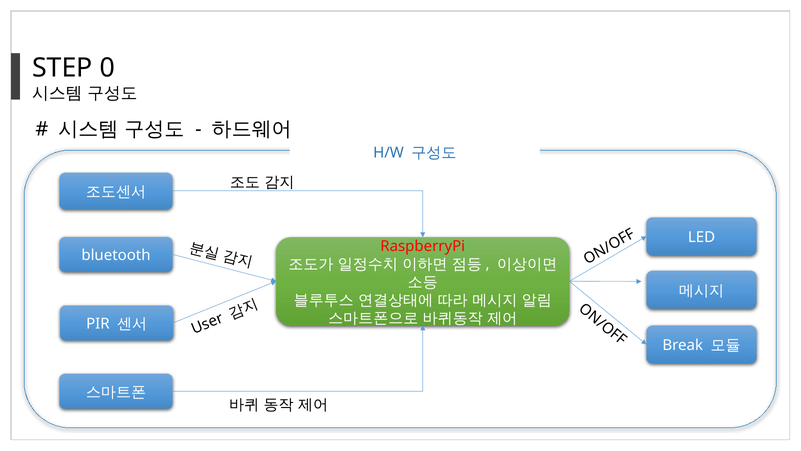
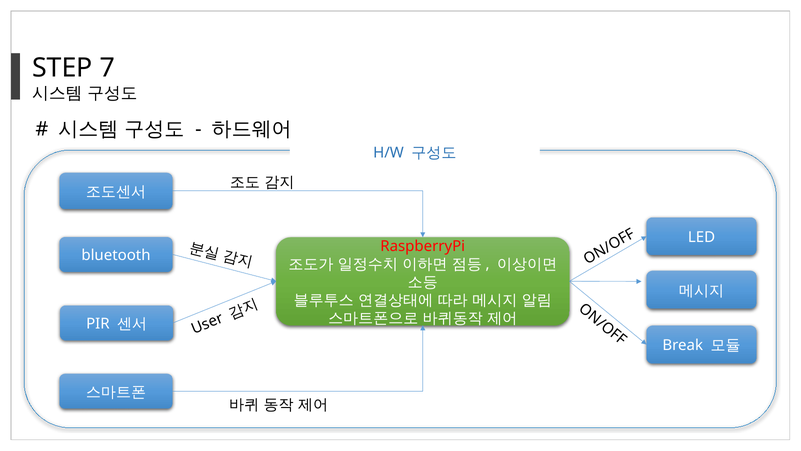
0: 0 -> 7 (107, 68)
